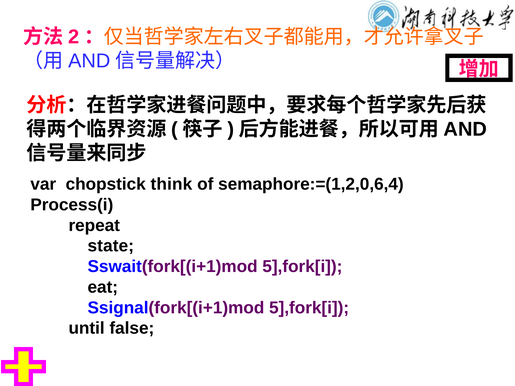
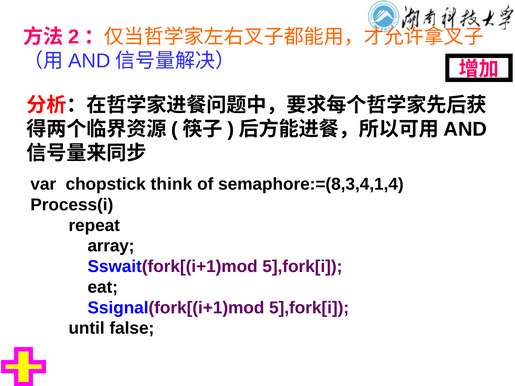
semaphore:=(1,2,0,6,4: semaphore:=(1,2,0,6,4 -> semaphore:=(8,3,4,1,4 (311, 184)
state: state -> array (111, 246)
